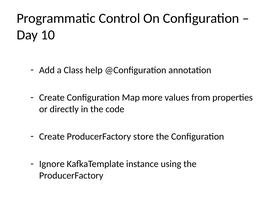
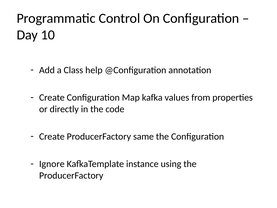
more: more -> kafka (152, 97)
store: store -> same (143, 136)
